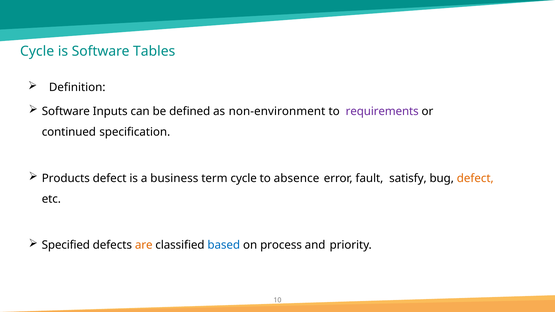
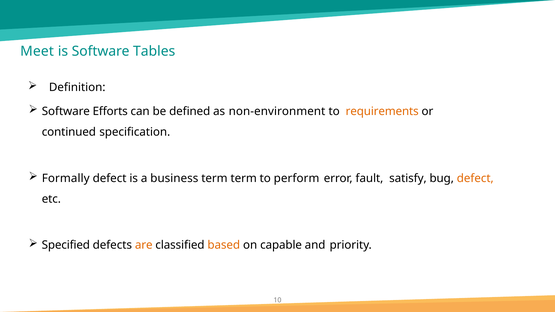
Cycle: Cycle -> Meet (37, 51)
Inputs: Inputs -> Efforts (110, 111)
requirements colour: purple -> orange (382, 111)
Products: Products -> Formally (66, 178)
term cycle: cycle -> term (244, 178)
absence: absence -> perform (297, 178)
based colour: blue -> orange (224, 245)
process: process -> capable (281, 245)
